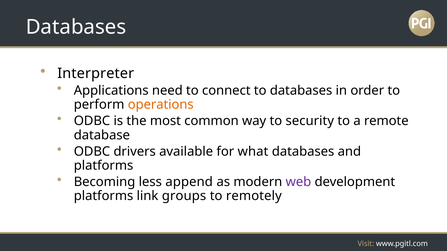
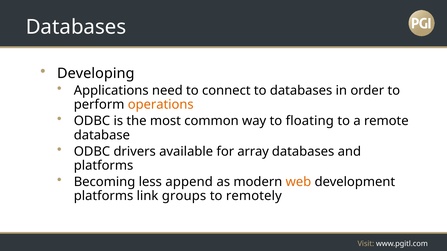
Interpreter: Interpreter -> Developing (96, 74)
security: security -> floating (310, 121)
what: what -> array (253, 152)
web colour: purple -> orange (298, 182)
